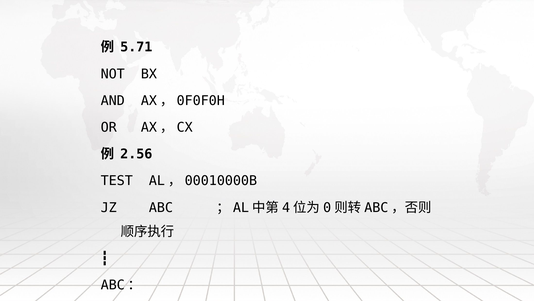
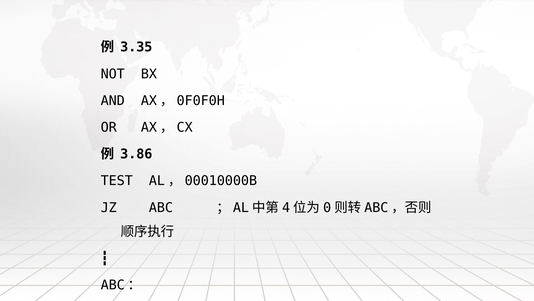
5.71: 5.71 -> 3.35 (136, 47)
2.56: 2.56 -> 3.86 (136, 154)
